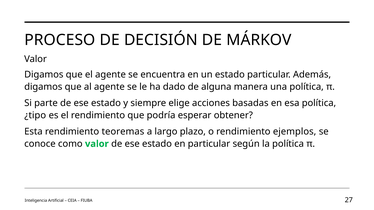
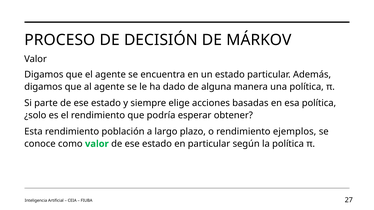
¿tipo: ¿tipo -> ¿solo (35, 116)
teoremas: teoremas -> población (123, 132)
